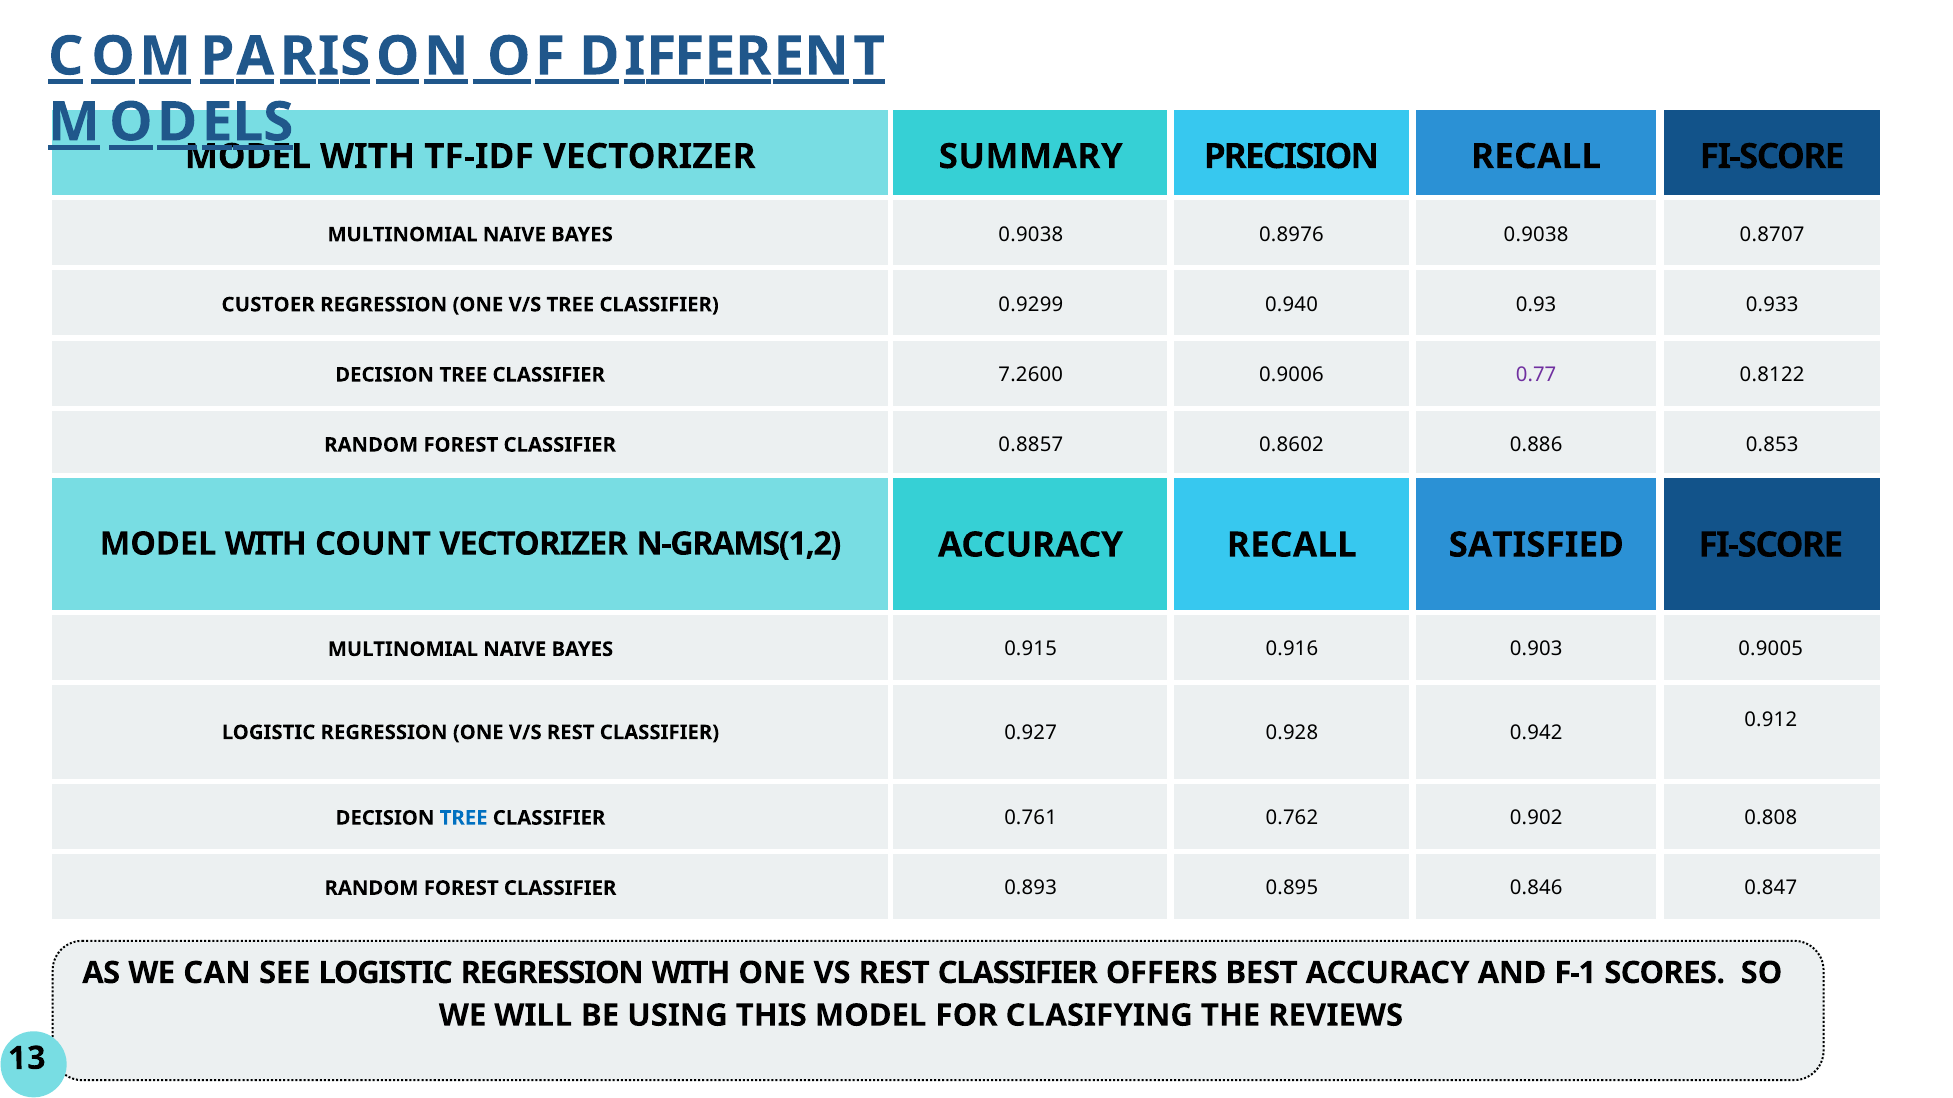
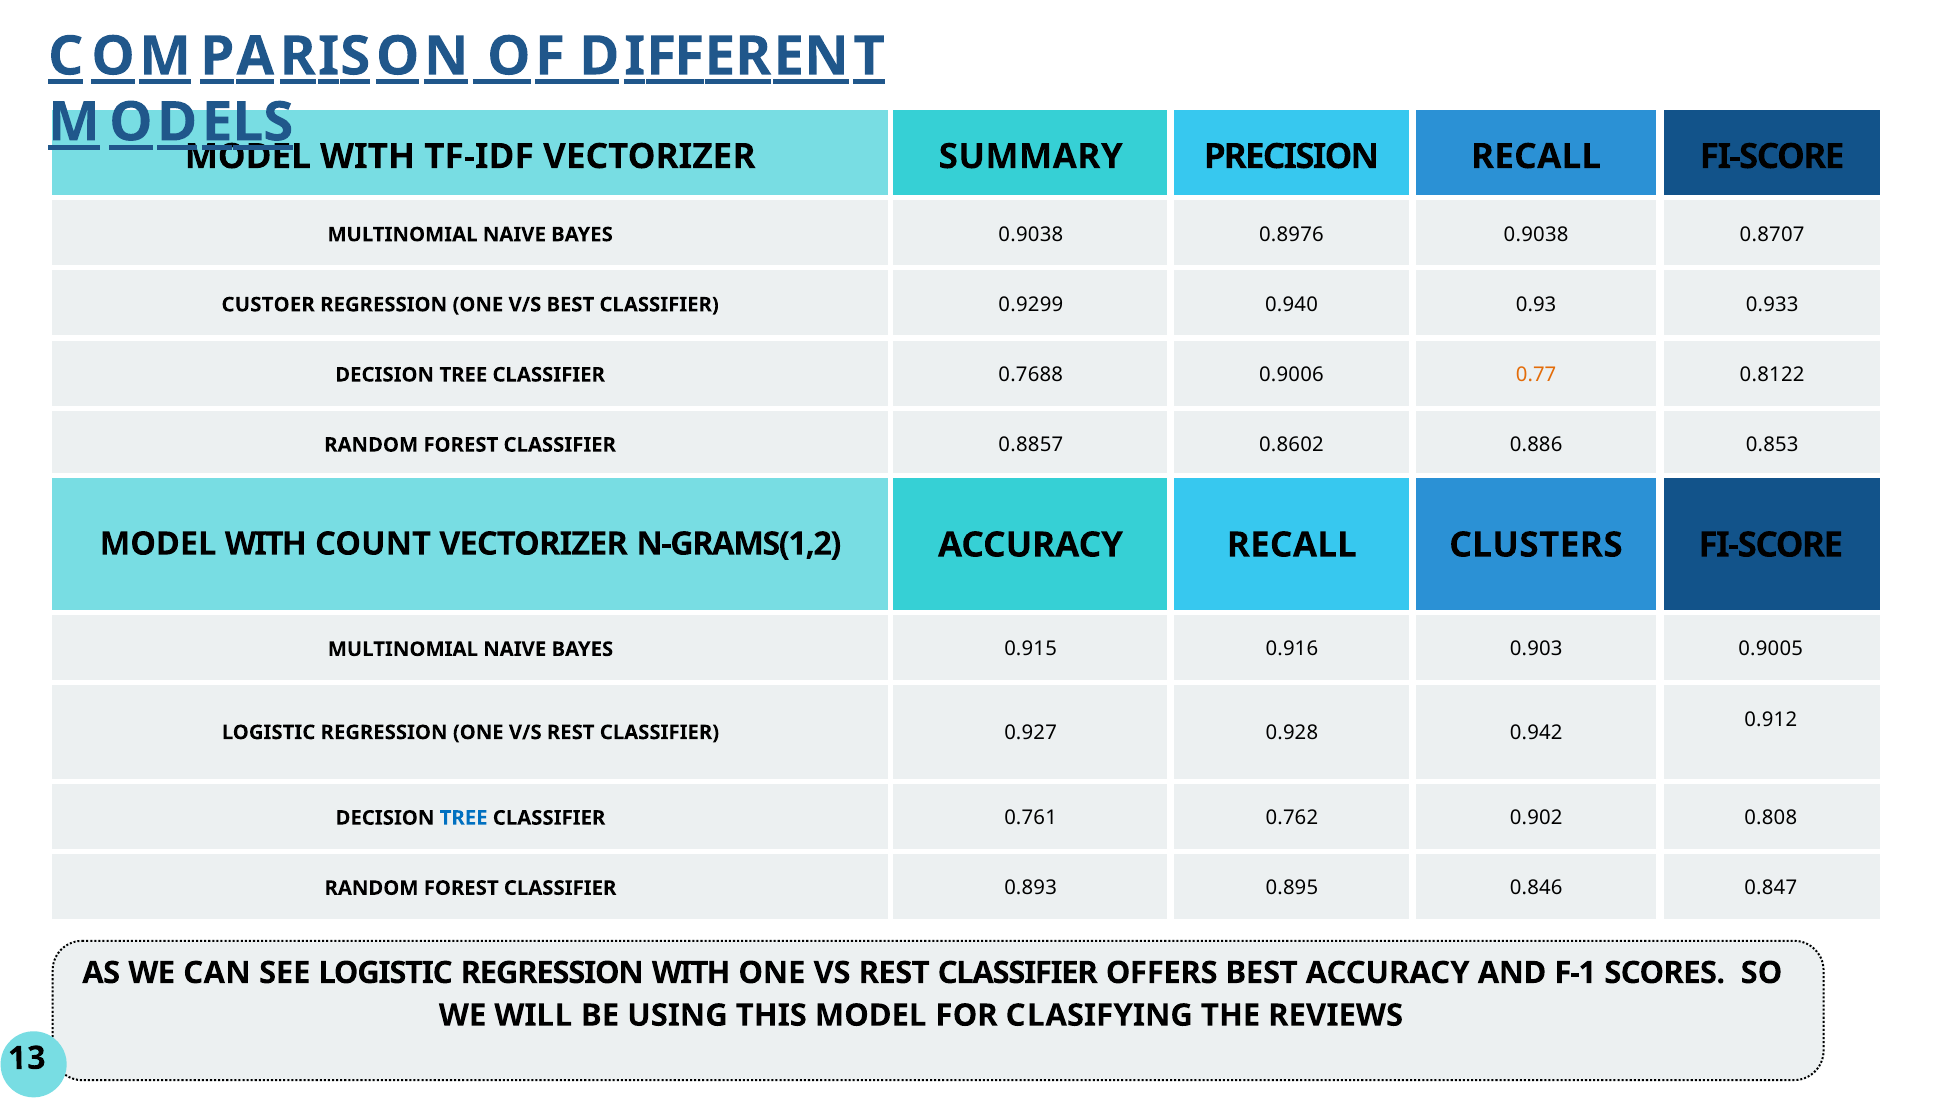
V/S TREE: TREE -> BEST (570, 305)
7.2600: 7.2600 -> 0.7688 (1031, 375)
0.77 colour: purple -> orange (1536, 375)
SATISFIED: SATISFIED -> CLUSTERS (1536, 545)
